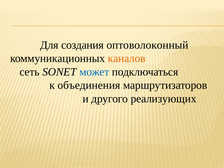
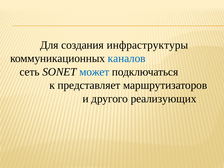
оптоволоконный: оптоволоконный -> инфраструктуры (147, 45)
каналов colour: orange -> blue (127, 58)
объединения: объединения -> представляет (89, 85)
